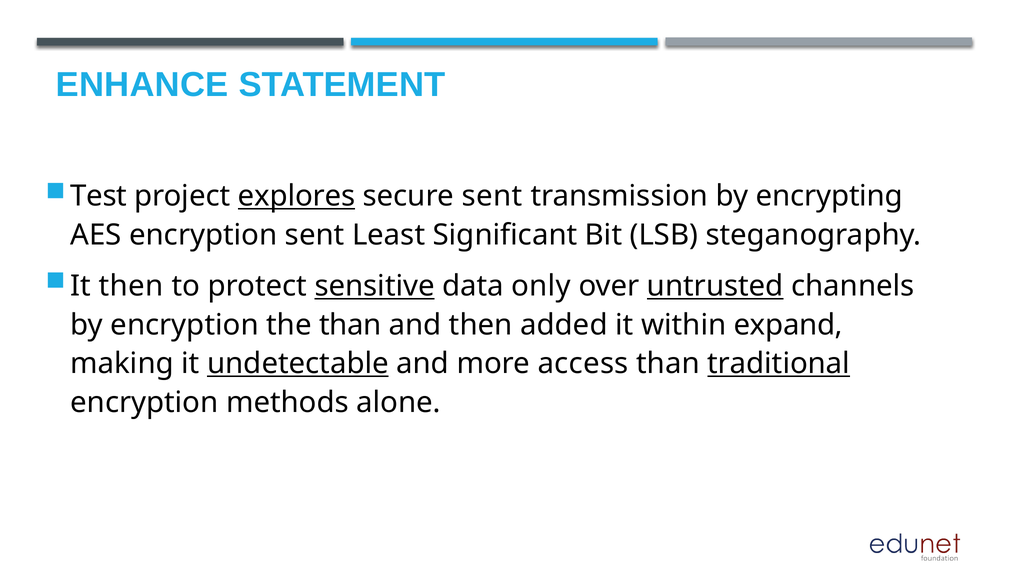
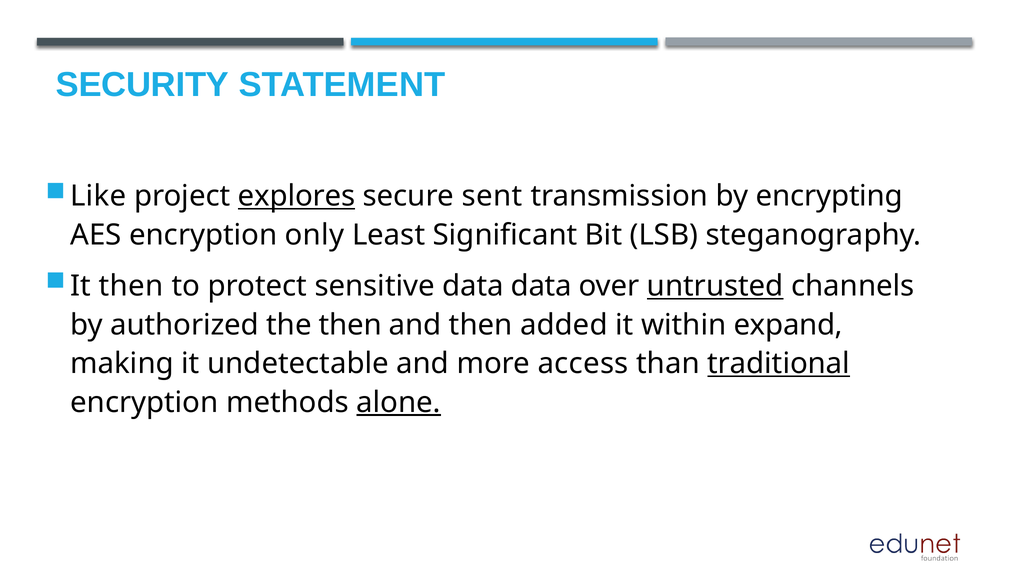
ENHANCE: ENHANCE -> SECURITY (142, 85)
Test: Test -> Like (98, 196)
encryption sent: sent -> only (315, 235)
sensitive underline: present -> none (375, 286)
data only: only -> data (541, 286)
by encryption: encryption -> authorized (185, 325)
the than: than -> then (350, 325)
undetectable underline: present -> none (298, 364)
alone underline: none -> present (399, 403)
